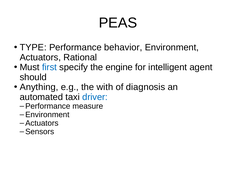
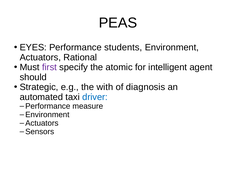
TYPE: TYPE -> EYES (33, 47)
behavior: behavior -> students (123, 47)
first colour: blue -> purple (49, 67)
engine: engine -> atomic (119, 67)
Anything: Anything -> Strategic (39, 87)
